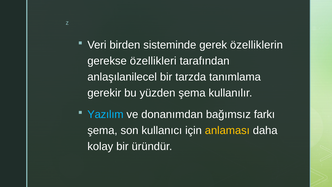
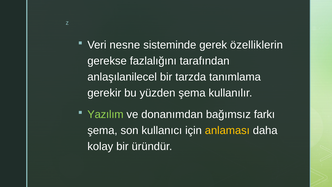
birden: birden -> nesne (125, 45)
özellikleri: özellikleri -> fazlalığını (153, 61)
Yazılım colour: light blue -> light green (105, 114)
